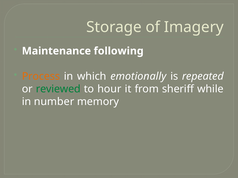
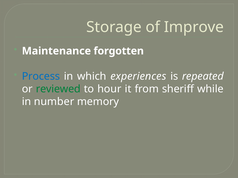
Imagery: Imagery -> Improve (194, 27)
following: following -> forgotten (119, 51)
Process colour: orange -> blue (41, 77)
emotionally: emotionally -> experiences (138, 77)
